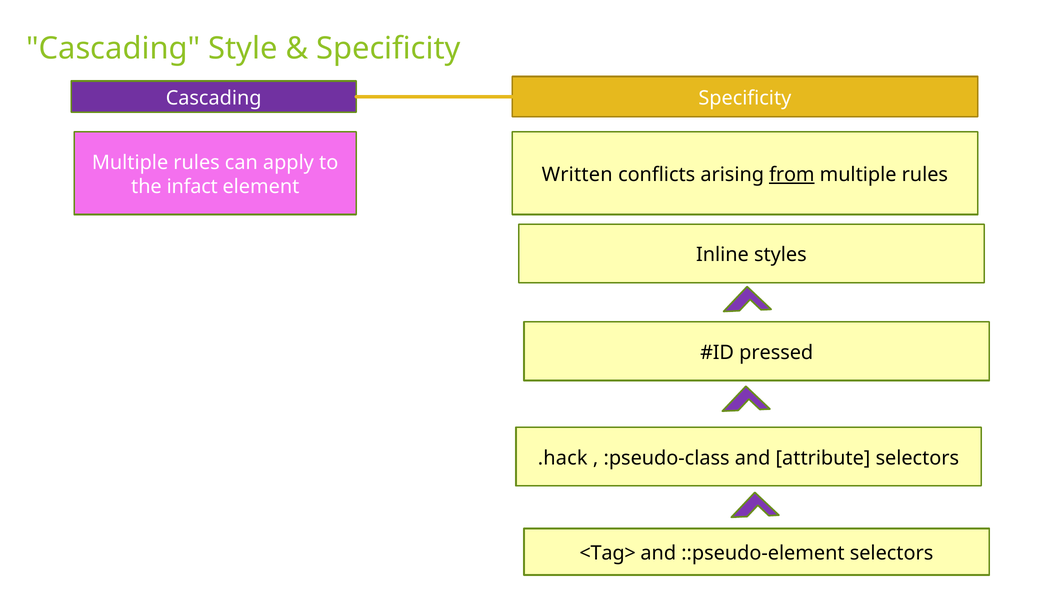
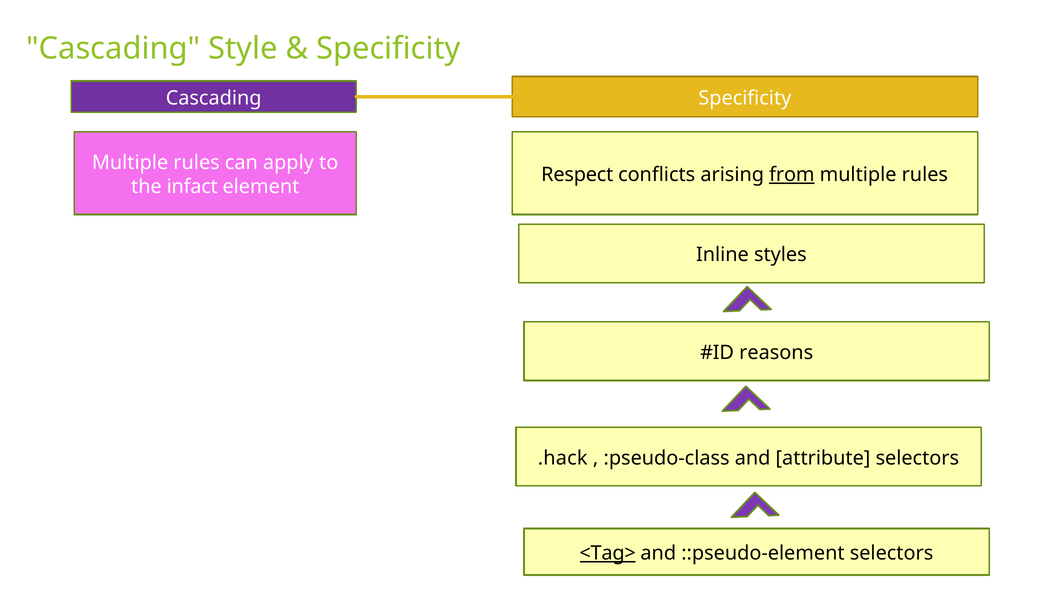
Written: Written -> Respect (577, 175)
pressed: pressed -> reasons (776, 353)
<Tag> underline: none -> present (608, 553)
